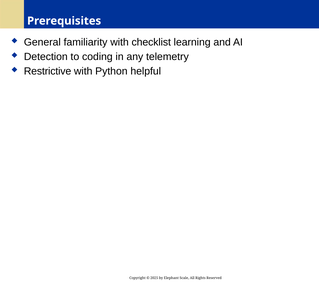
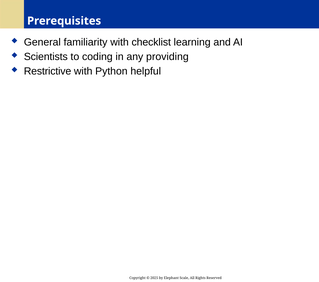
Detection: Detection -> Scientists (46, 57)
telemetry: telemetry -> providing (167, 57)
